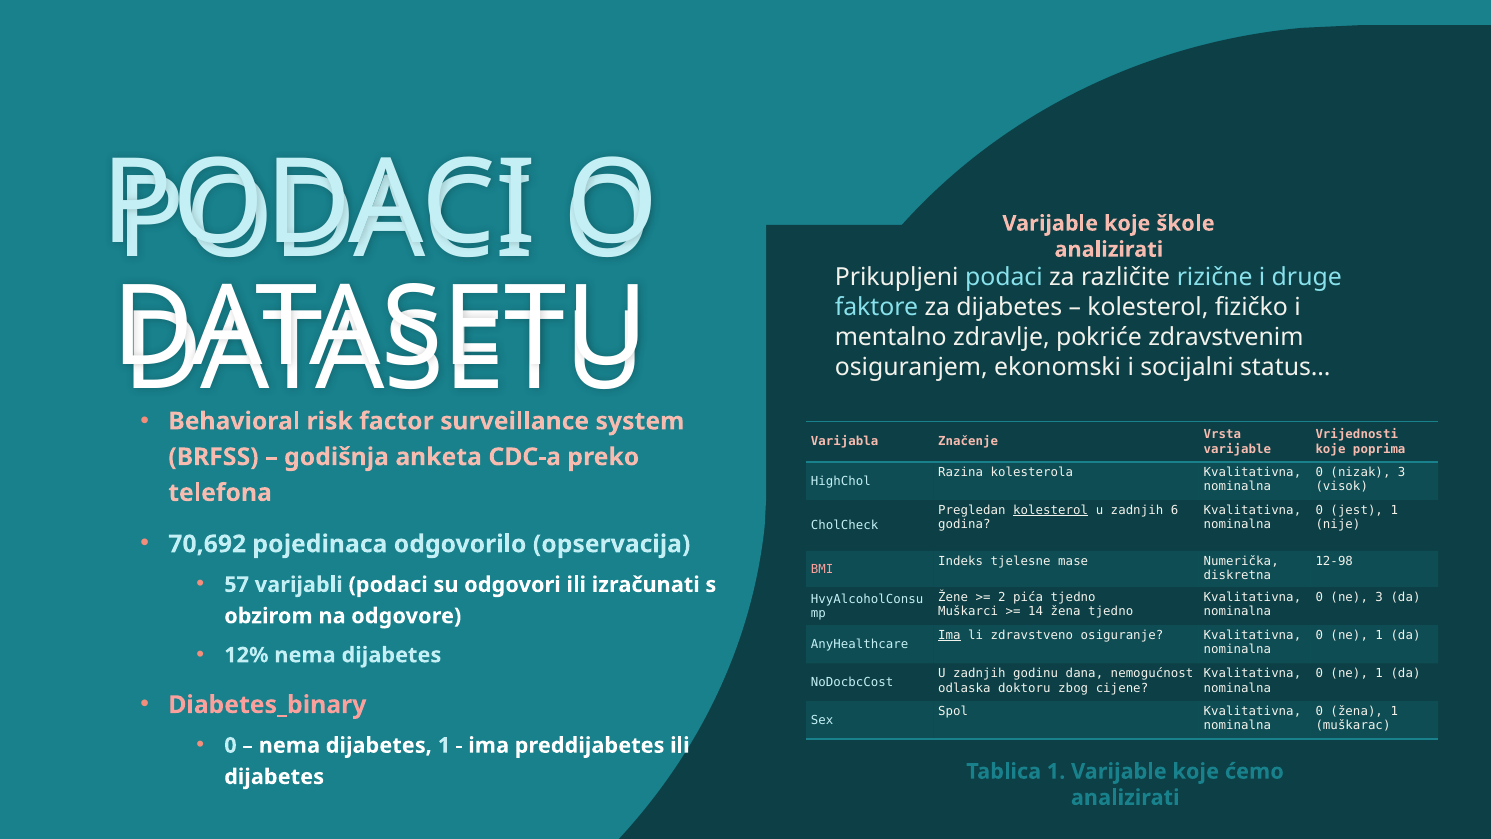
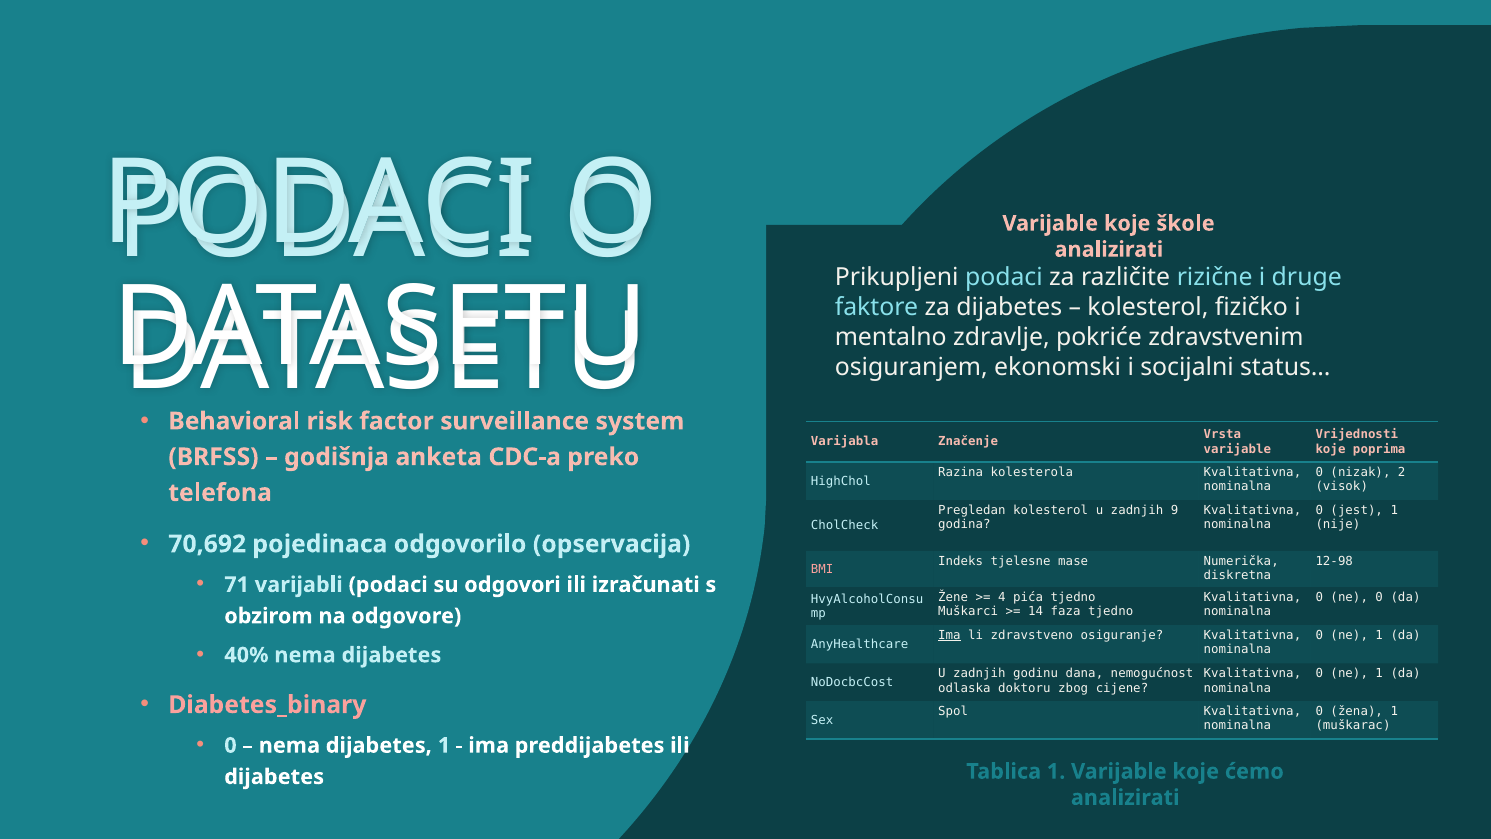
nizak 3: 3 -> 2 (1402, 472)
kolesterol underline: present -> none (1051, 510)
6: 6 -> 9 (1175, 510)
57: 57 -> 71 (237, 585)
2: 2 -> 4 (1002, 597)
ne 3: 3 -> 0 (1379, 597)
14 žena: žena -> faza (1066, 611)
12%: 12% -> 40% (246, 655)
